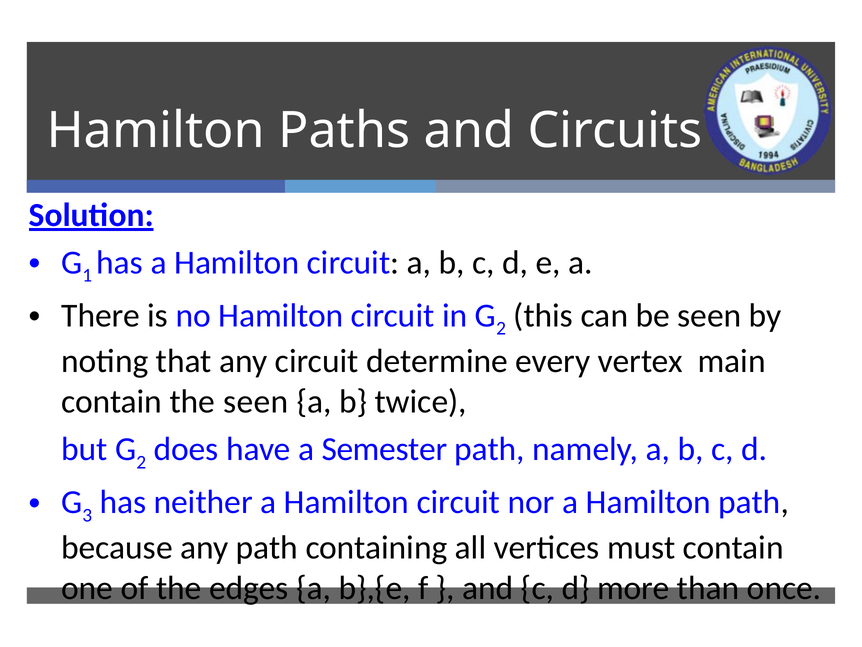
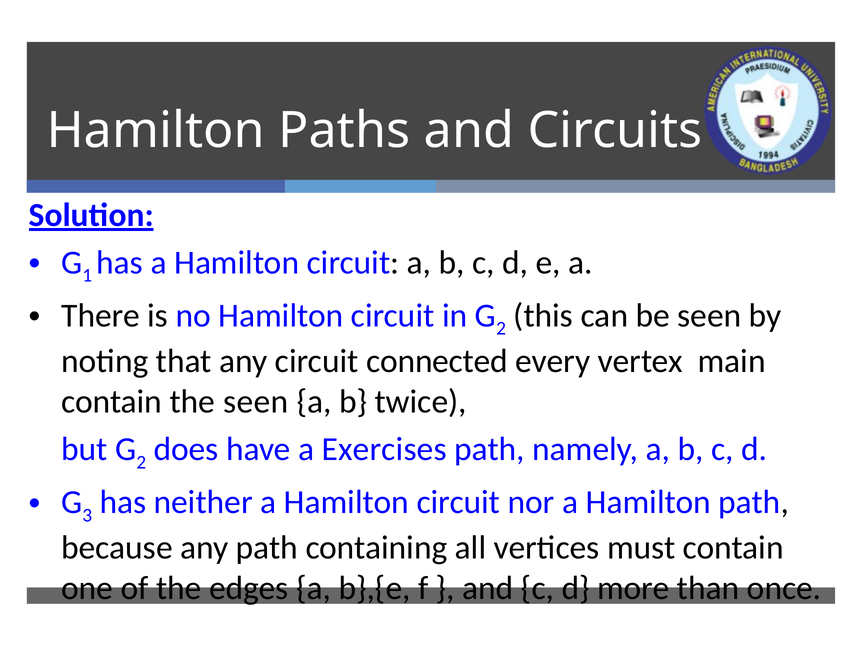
determine: determine -> connected (437, 361)
Semester: Semester -> Exercises (384, 449)
